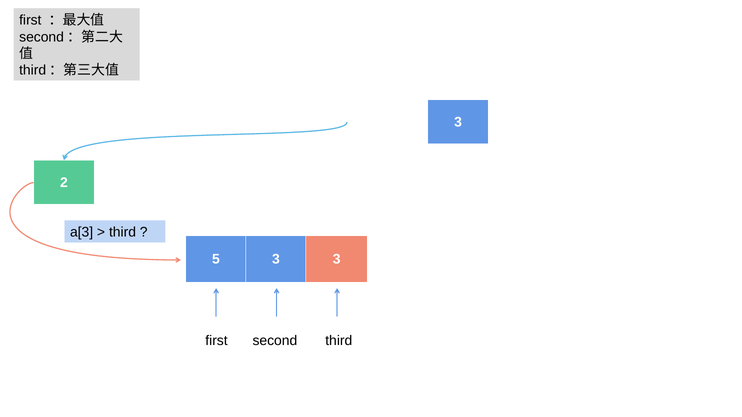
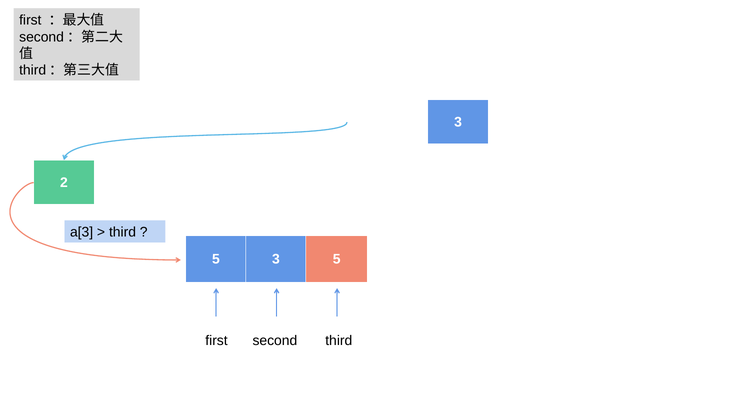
5 3 3: 3 -> 5 (337, 259)
